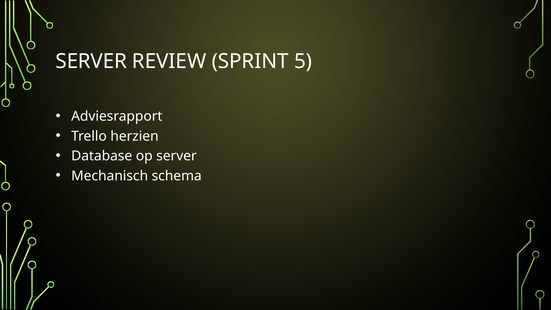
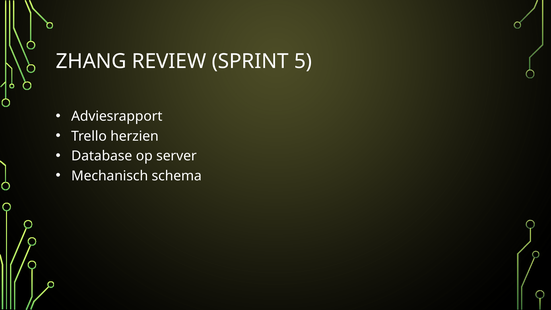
SERVER: SERVER -> ZHANG (91, 61)
